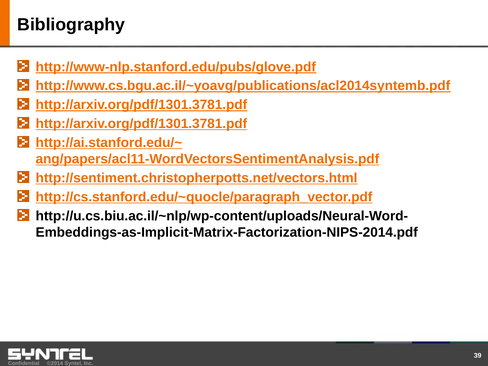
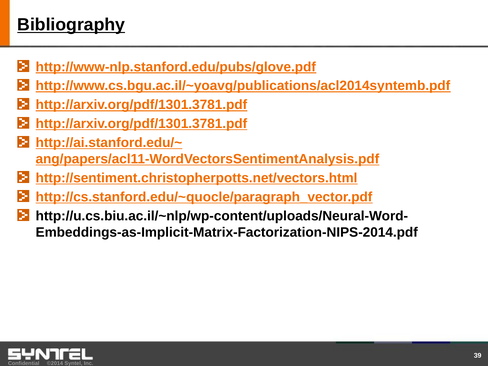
Bibliography underline: none -> present (71, 25)
